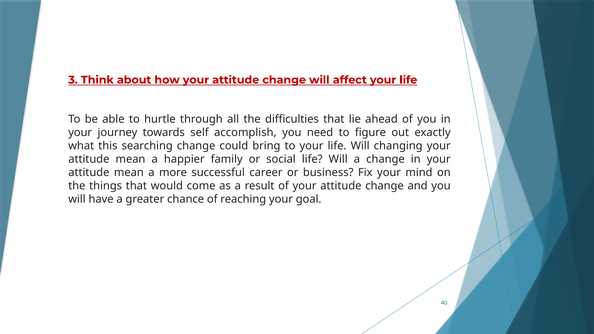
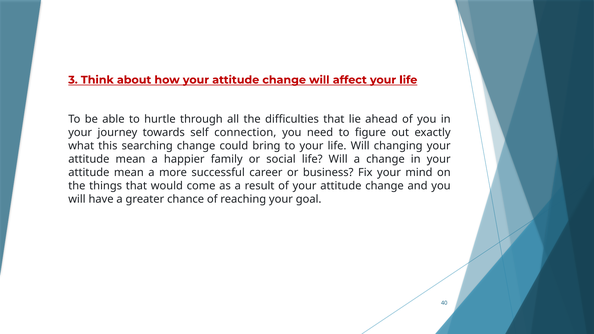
accomplish: accomplish -> connection (245, 132)
